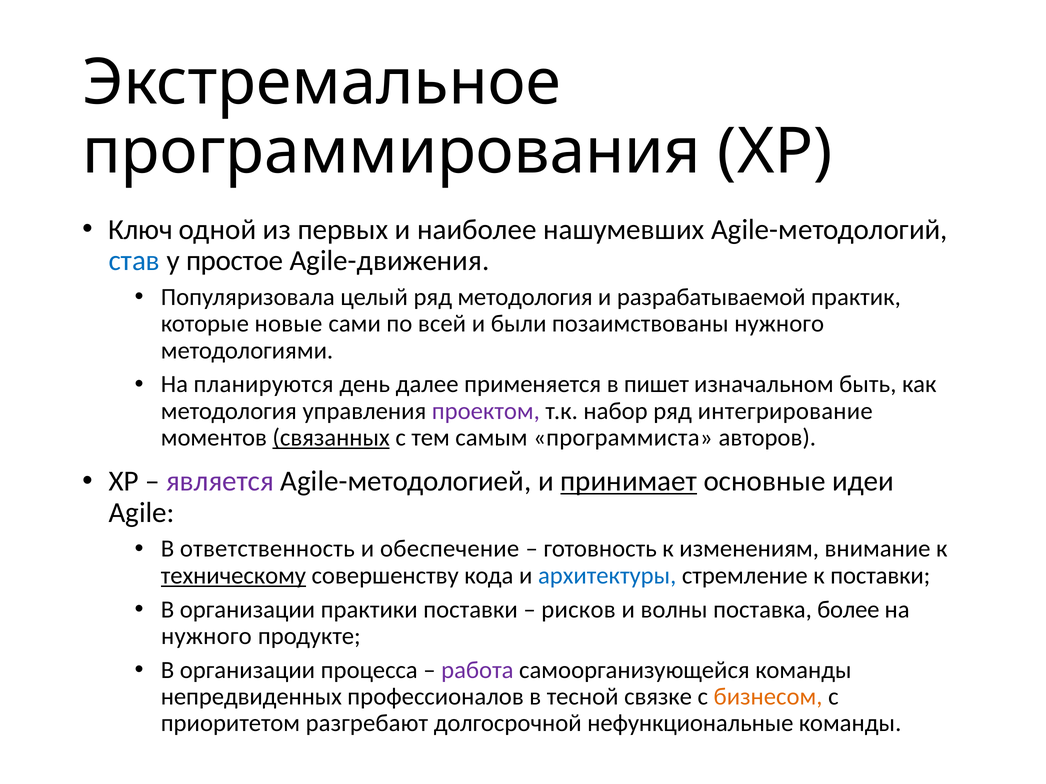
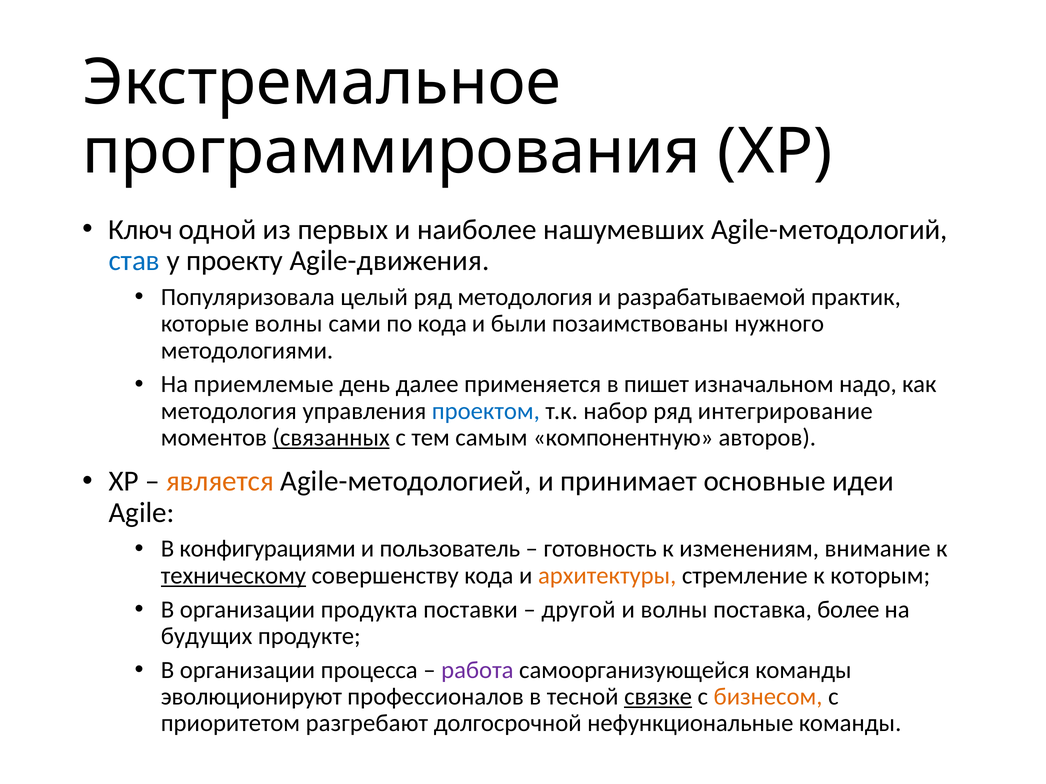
простое: простое -> проекту (235, 261)
которые новые: новые -> волны (289, 324)
по всей: всей -> кода (442, 324)
планируются: планируются -> приемлемые (264, 385)
быть: быть -> надо (868, 385)
проектом colour: purple -> blue (486, 411)
программиста: программиста -> компонентную (623, 438)
является colour: purple -> orange (220, 481)
принимает underline: present -> none (629, 481)
ответственность: ответственность -> конфигурациями (268, 549)
обеспечение: обеспечение -> пользователь (450, 549)
архитектуры colour: blue -> orange (607, 576)
к поставки: поставки -> которым (880, 576)
практики: практики -> продукта (369, 610)
рисков: рисков -> другой (578, 610)
нужного: нужного -> будущих (207, 636)
непредвиденных: непредвиденных -> эволюционируют (251, 697)
связке underline: none -> present (658, 697)
